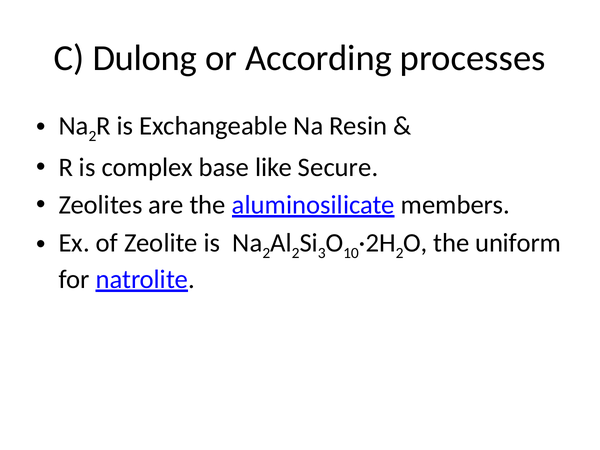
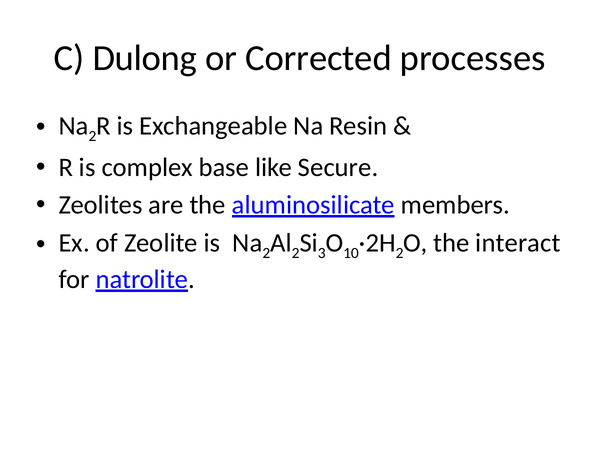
According: According -> Corrected (319, 58)
uniform: uniform -> interact (518, 243)
